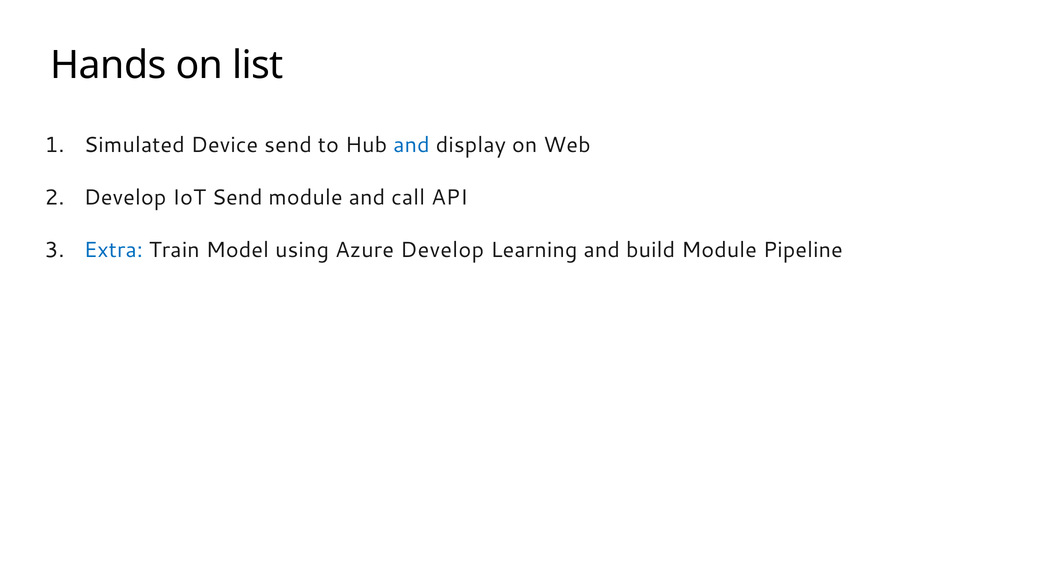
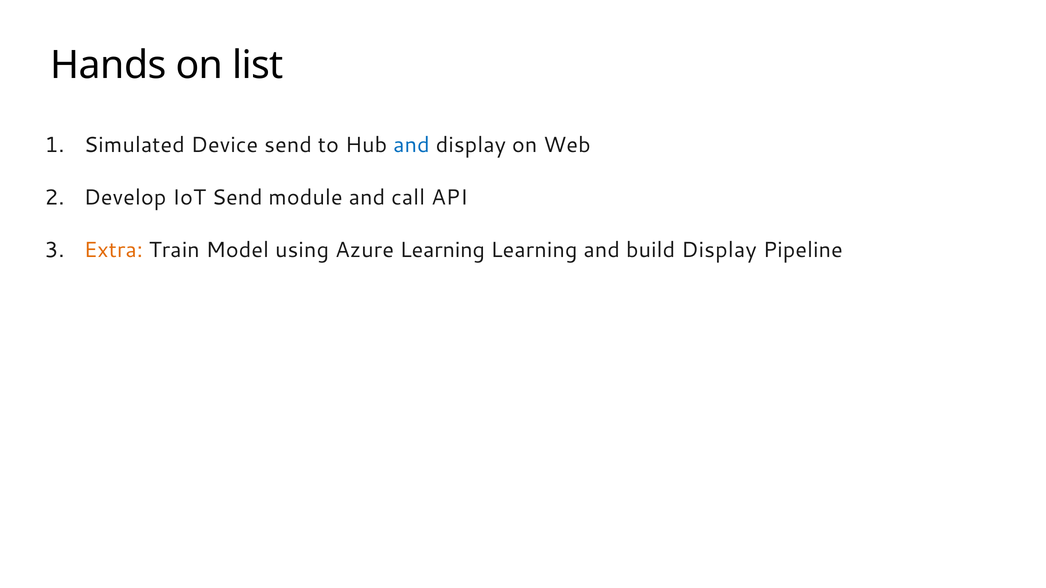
Extra colour: blue -> orange (113, 250)
Azure Develop: Develop -> Learning (442, 250)
build Module: Module -> Display (719, 250)
